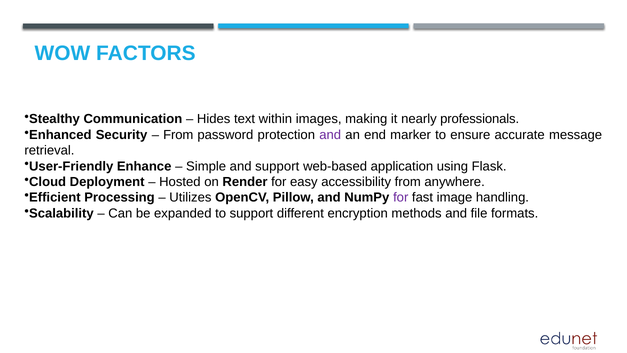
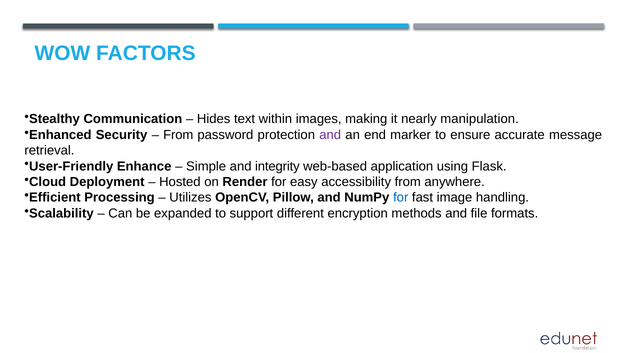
professionals: professionals -> manipulation (480, 119)
and support: support -> integrity (277, 166)
for colour: purple -> blue (401, 197)
